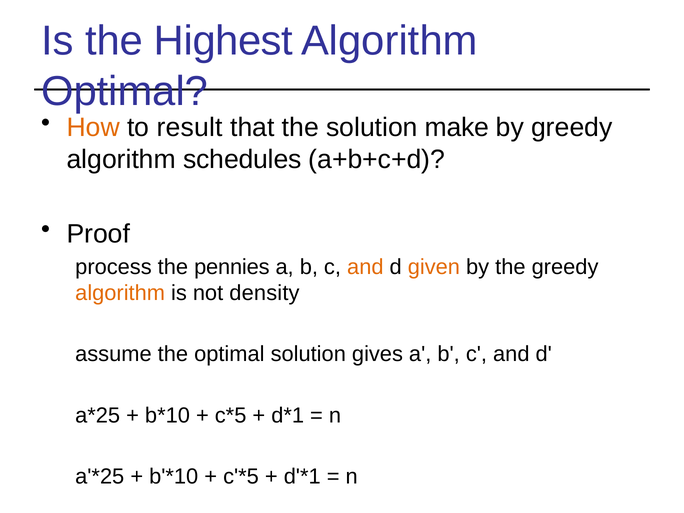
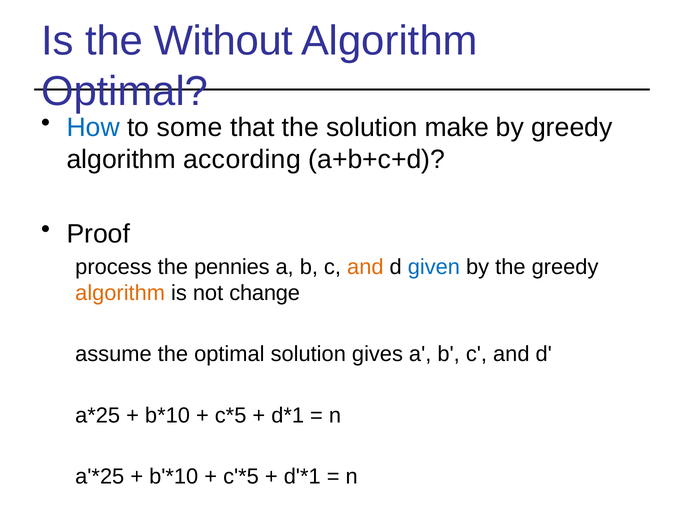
Highest: Highest -> Without (223, 41)
How colour: orange -> blue (93, 127)
result: result -> some (190, 127)
schedules: schedules -> according (242, 159)
given colour: orange -> blue (434, 267)
density: density -> change (265, 293)
